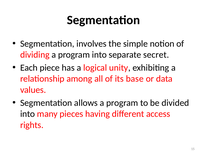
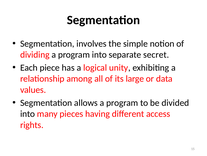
base: base -> large (135, 78)
